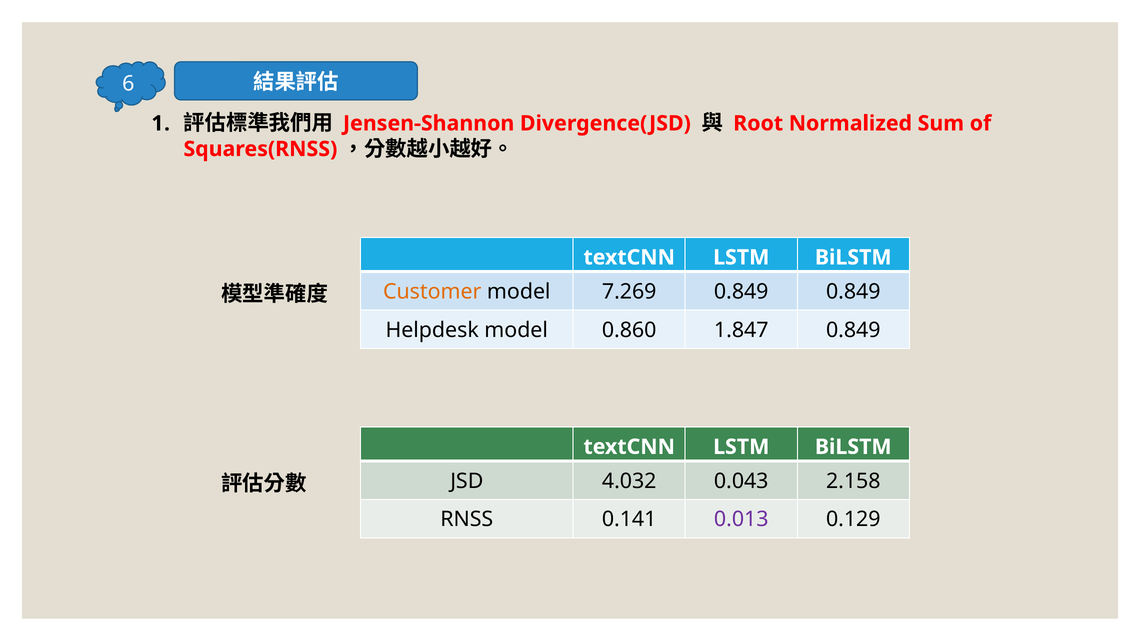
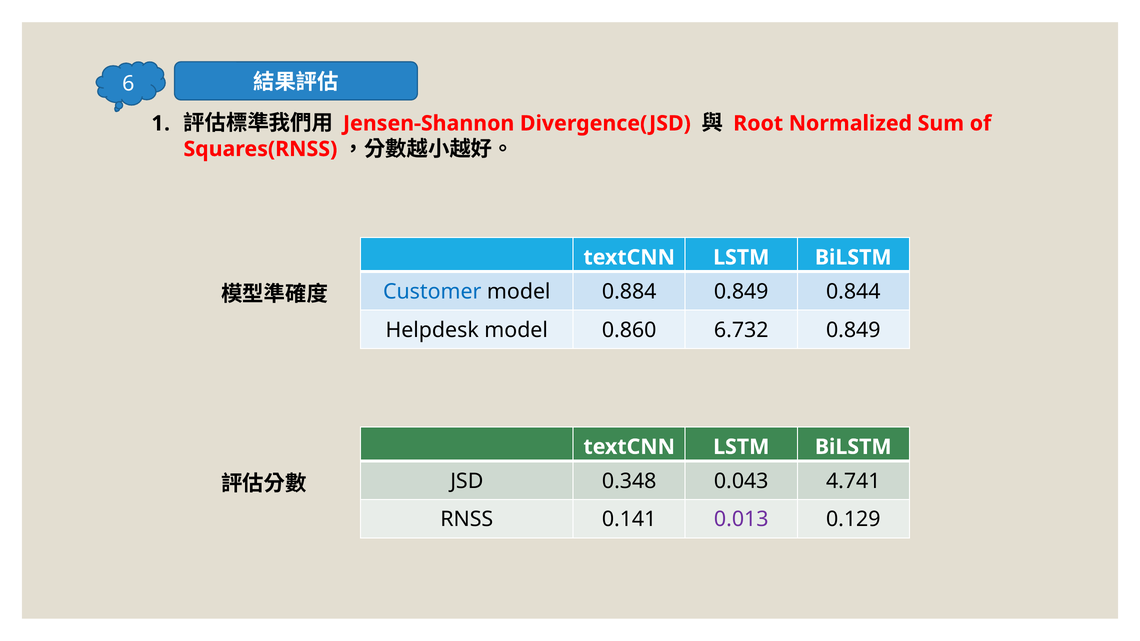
Customer colour: orange -> blue (432, 292)
7.269: 7.269 -> 0.884 (629, 292)
0.849 0.849: 0.849 -> 0.844 (853, 292)
1.847: 1.847 -> 6.732 (741, 330)
4.032: 4.032 -> 0.348 (629, 481)
2.158: 2.158 -> 4.741 (853, 481)
